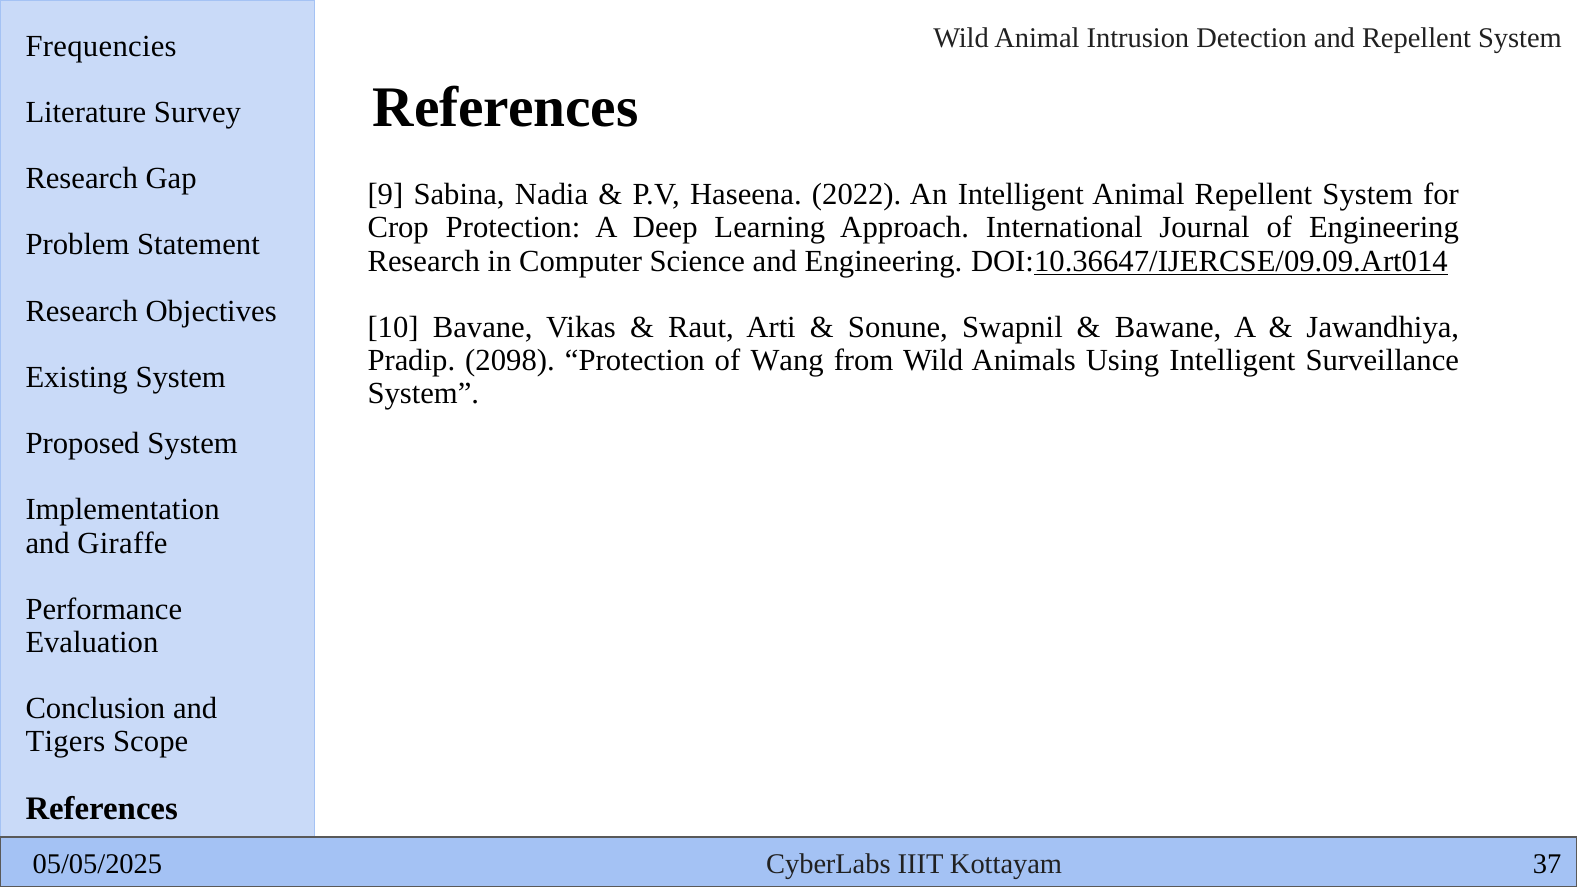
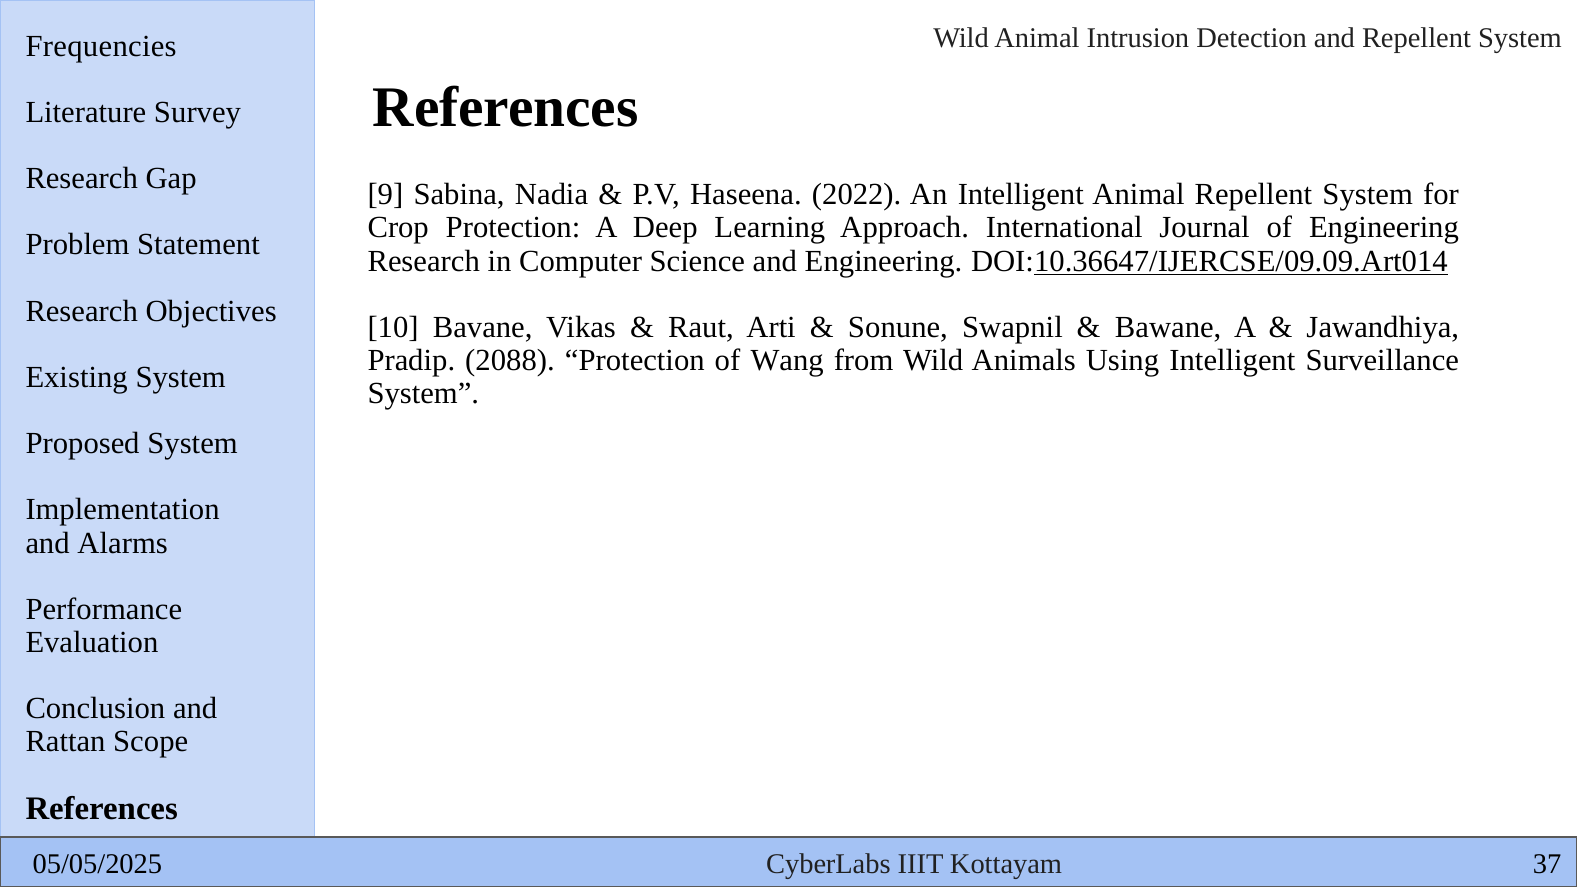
2098: 2098 -> 2088 (510, 360)
Giraffe: Giraffe -> Alarms (123, 543)
Tigers: Tigers -> Rattan (66, 742)
